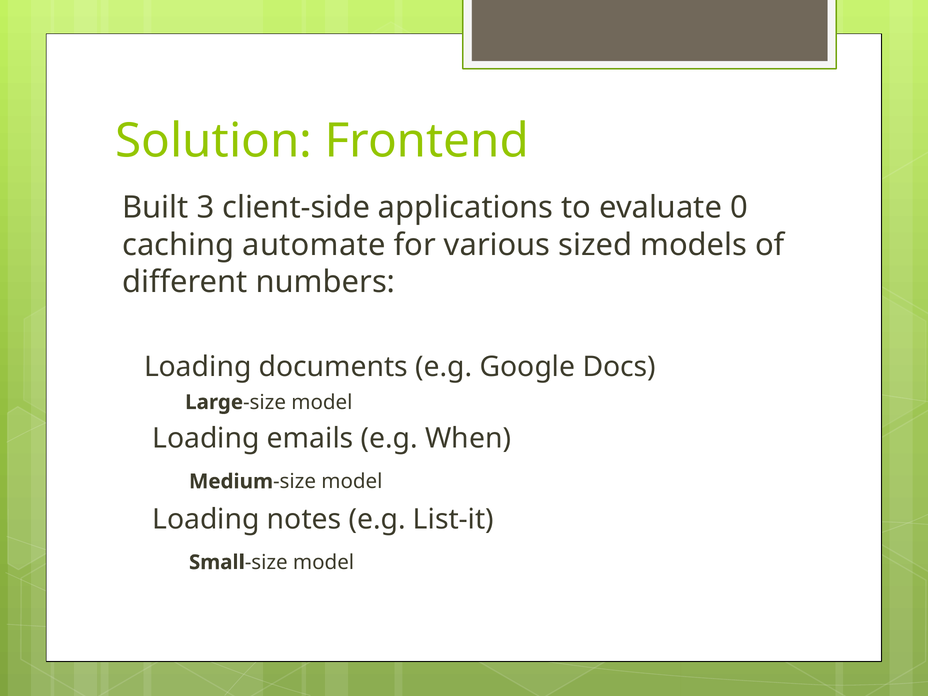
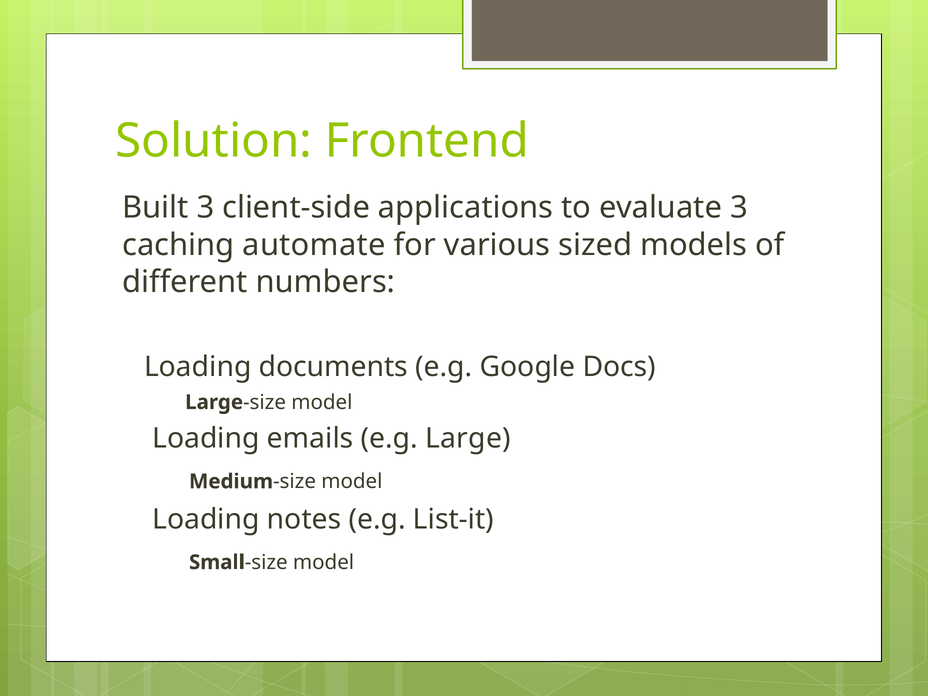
evaluate 0: 0 -> 3 (739, 208)
When: When -> Large (468, 439)
